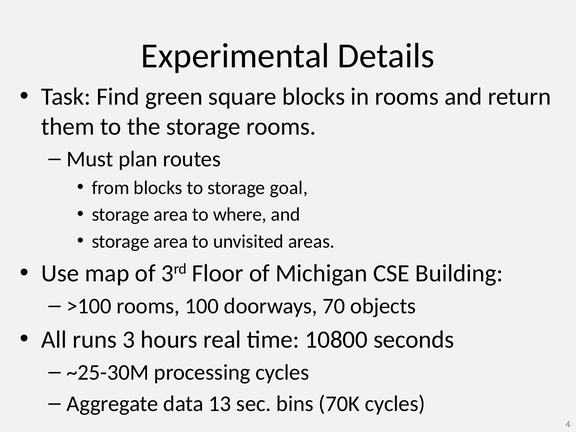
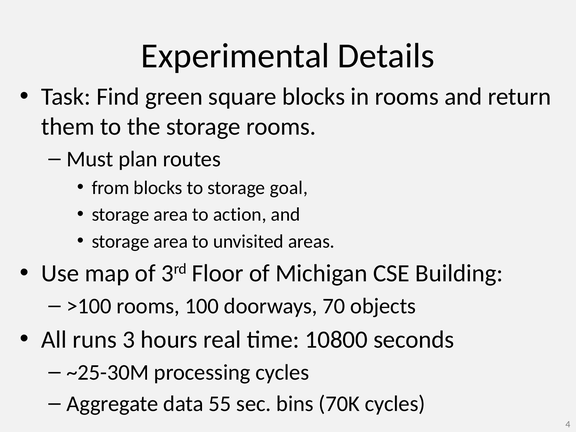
where: where -> action (240, 215)
13: 13 -> 55 (220, 404)
